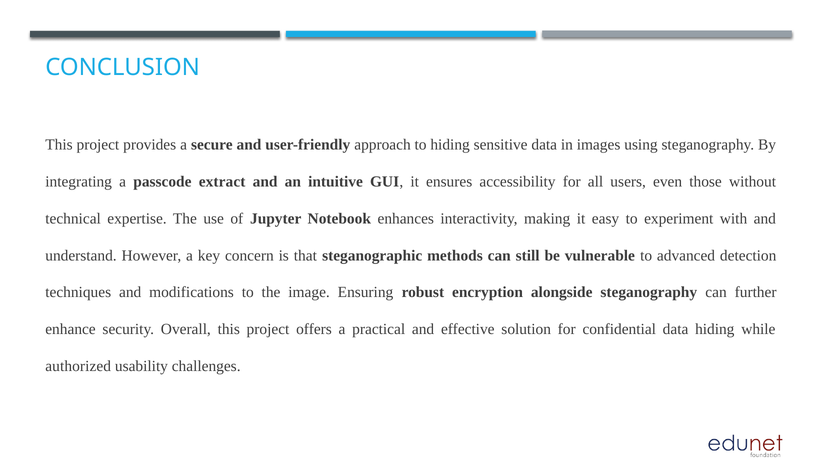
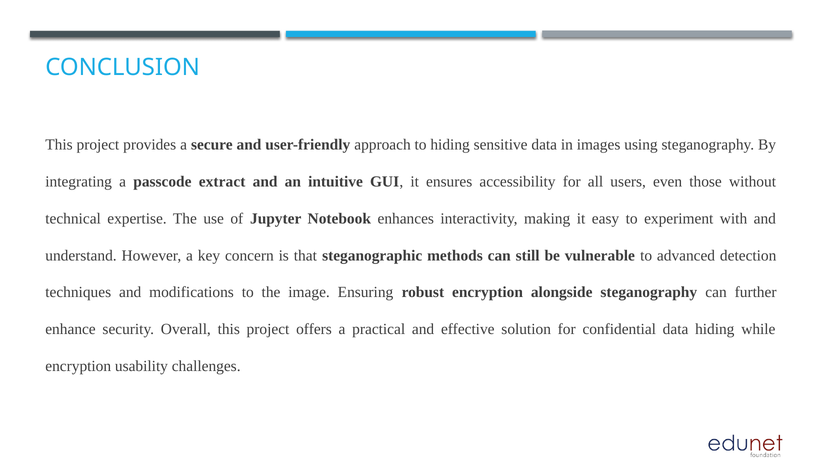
authorized: authorized -> encryption (78, 367)
